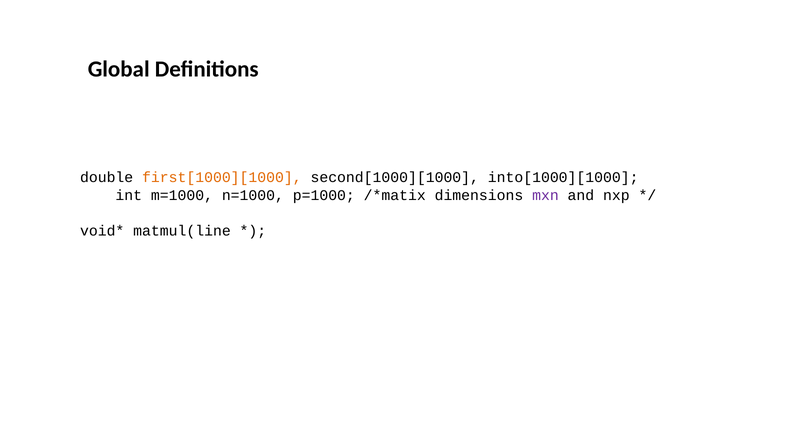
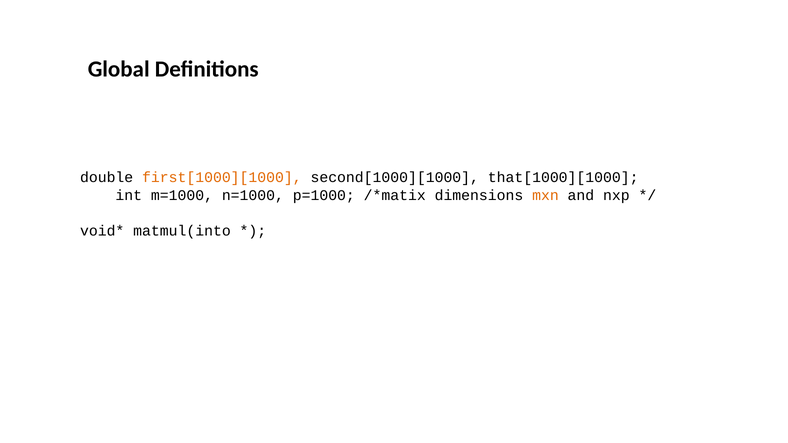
into[1000][1000: into[1000][1000 -> that[1000][1000 (563, 178)
mxn colour: purple -> orange (545, 195)
matmul(line: matmul(line -> matmul(into (182, 231)
